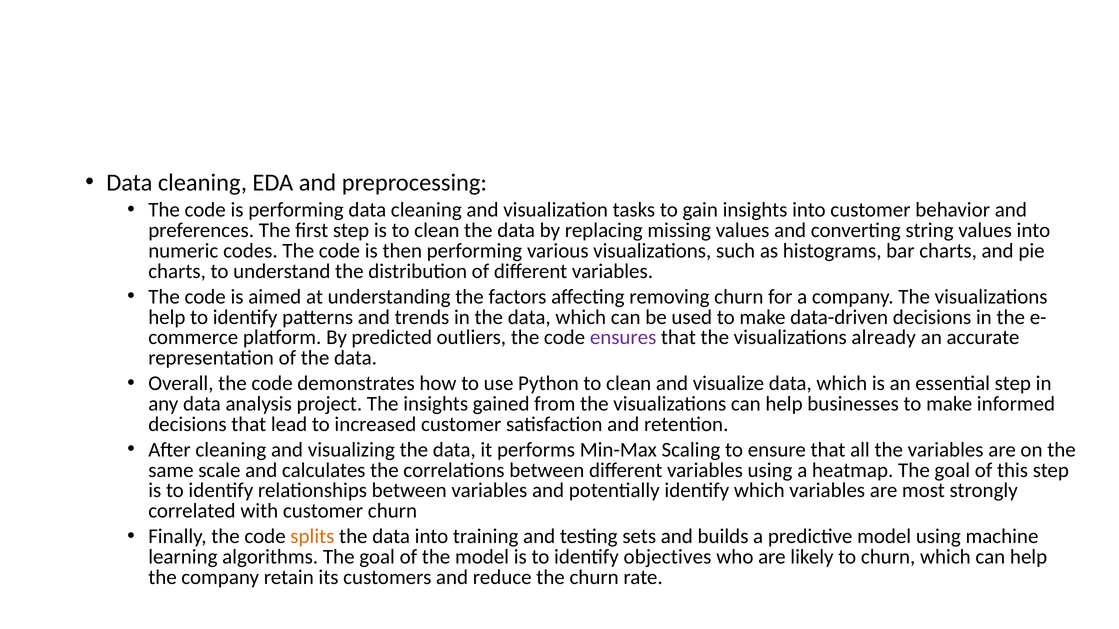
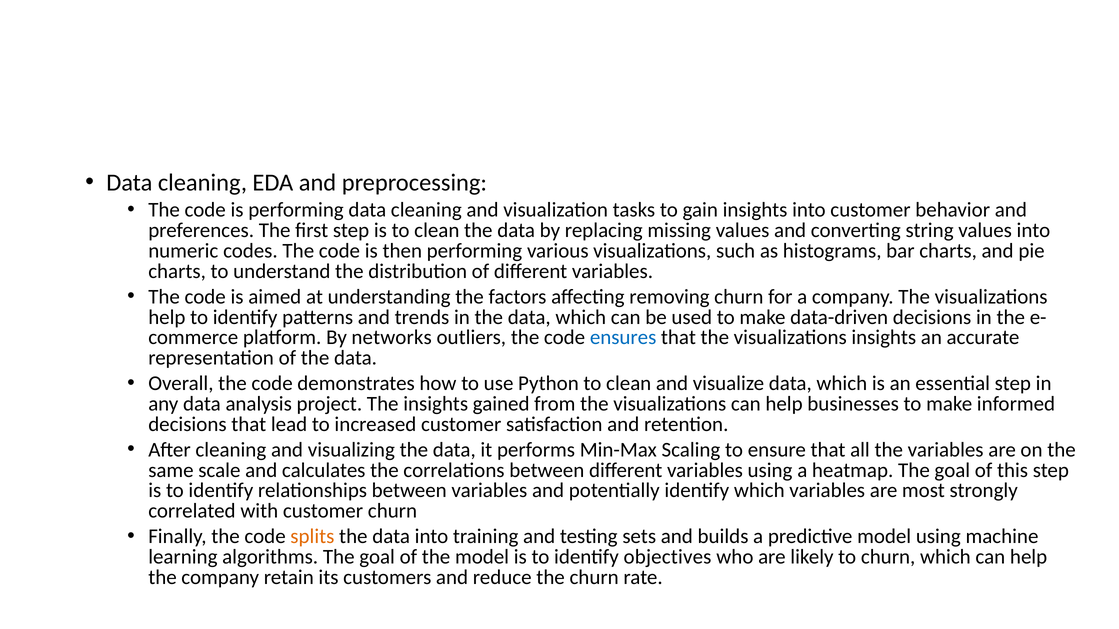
predicted: predicted -> networks (392, 338)
ensures colour: purple -> blue (623, 338)
visualizations already: already -> insights (884, 338)
